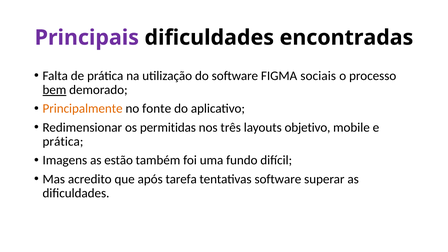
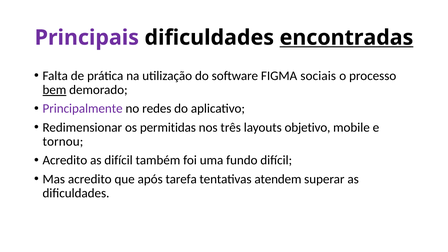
encontradas underline: none -> present (346, 38)
Principalmente colour: orange -> purple (83, 109)
fonte: fonte -> redes (157, 109)
prática: prática -> tornou (63, 142)
Imagens: Imagens -> Acredito (65, 160)
as estão: estão -> difícil (119, 160)
tentativas software: software -> atendem (278, 179)
